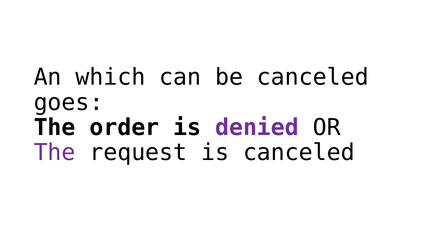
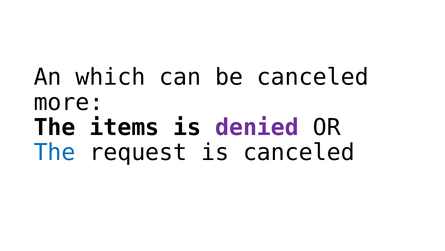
goes: goes -> more (69, 102)
order: order -> items (124, 127)
The colour: purple -> blue (55, 152)
